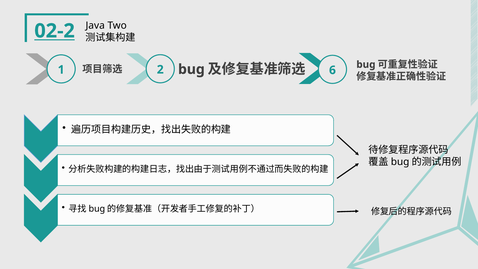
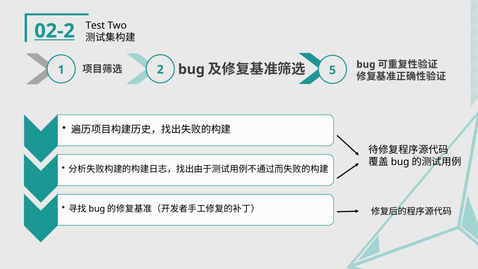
Java: Java -> Test (95, 25)
6: 6 -> 5 (332, 70)
